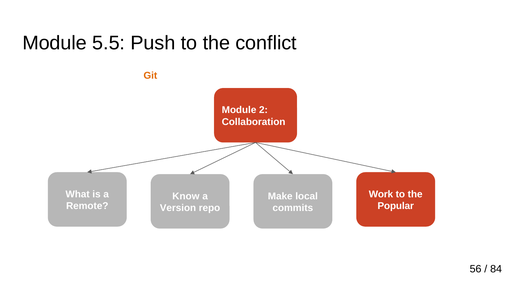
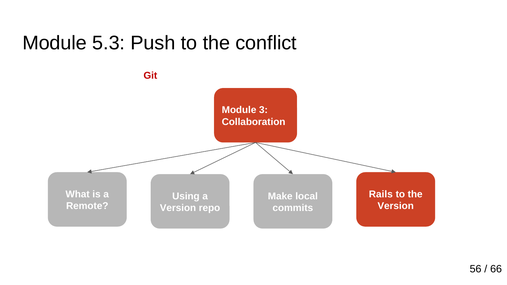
5.5: 5.5 -> 5.3 (109, 43)
Git colour: orange -> red (150, 76)
2: 2 -> 3 (263, 110)
Work: Work -> Rails (381, 194)
Know: Know -> Using (186, 196)
Popular: Popular -> Version (396, 206)
84: 84 -> 66 (496, 269)
